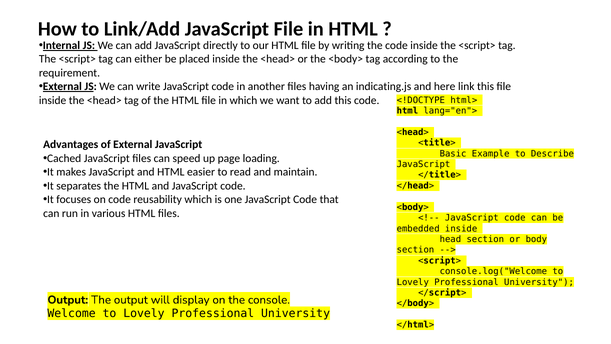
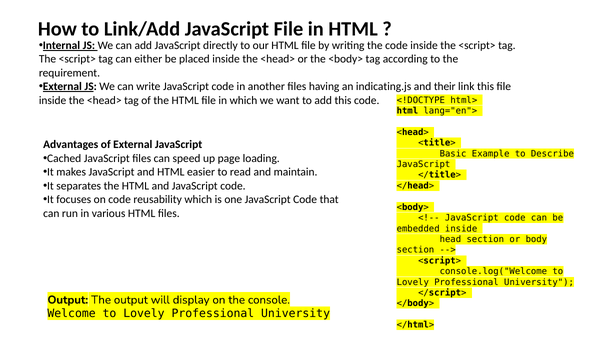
here: here -> their (445, 87)
